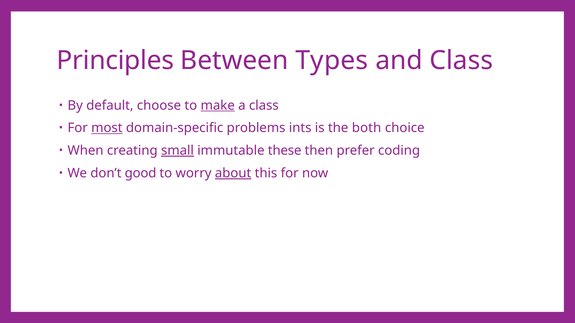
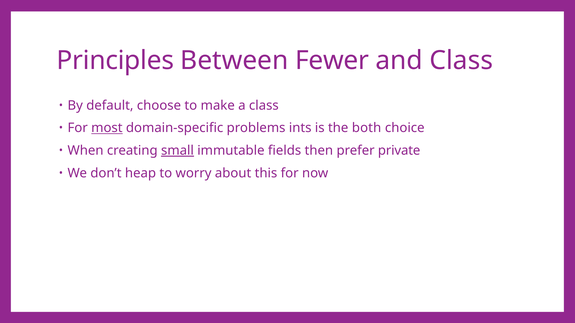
Types: Types -> Fewer (332, 61)
make underline: present -> none (218, 106)
these: these -> fields (285, 151)
coding: coding -> private (399, 151)
good: good -> heap (140, 173)
about underline: present -> none (233, 173)
